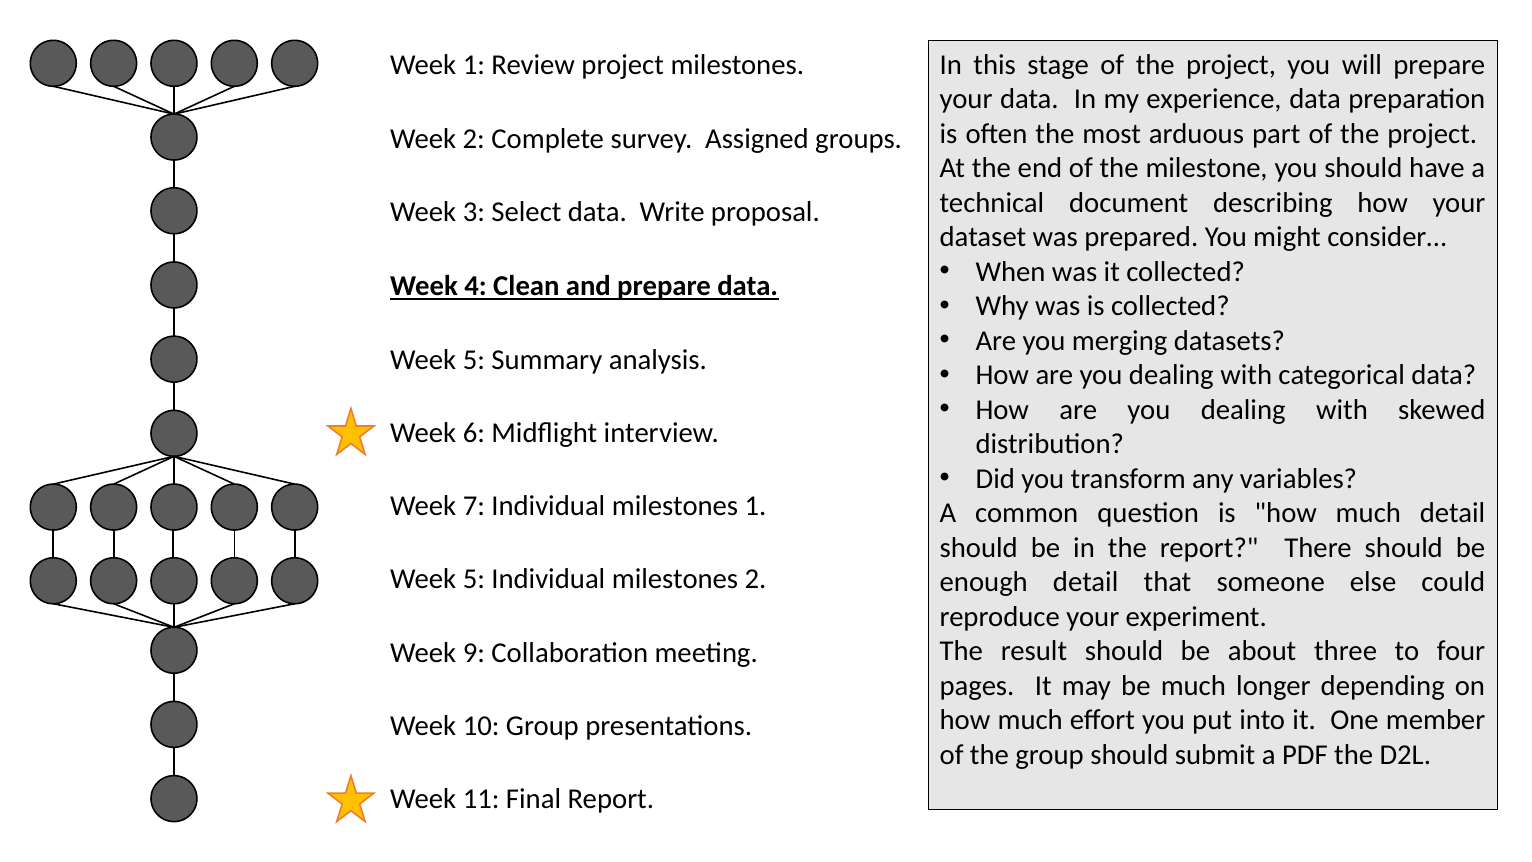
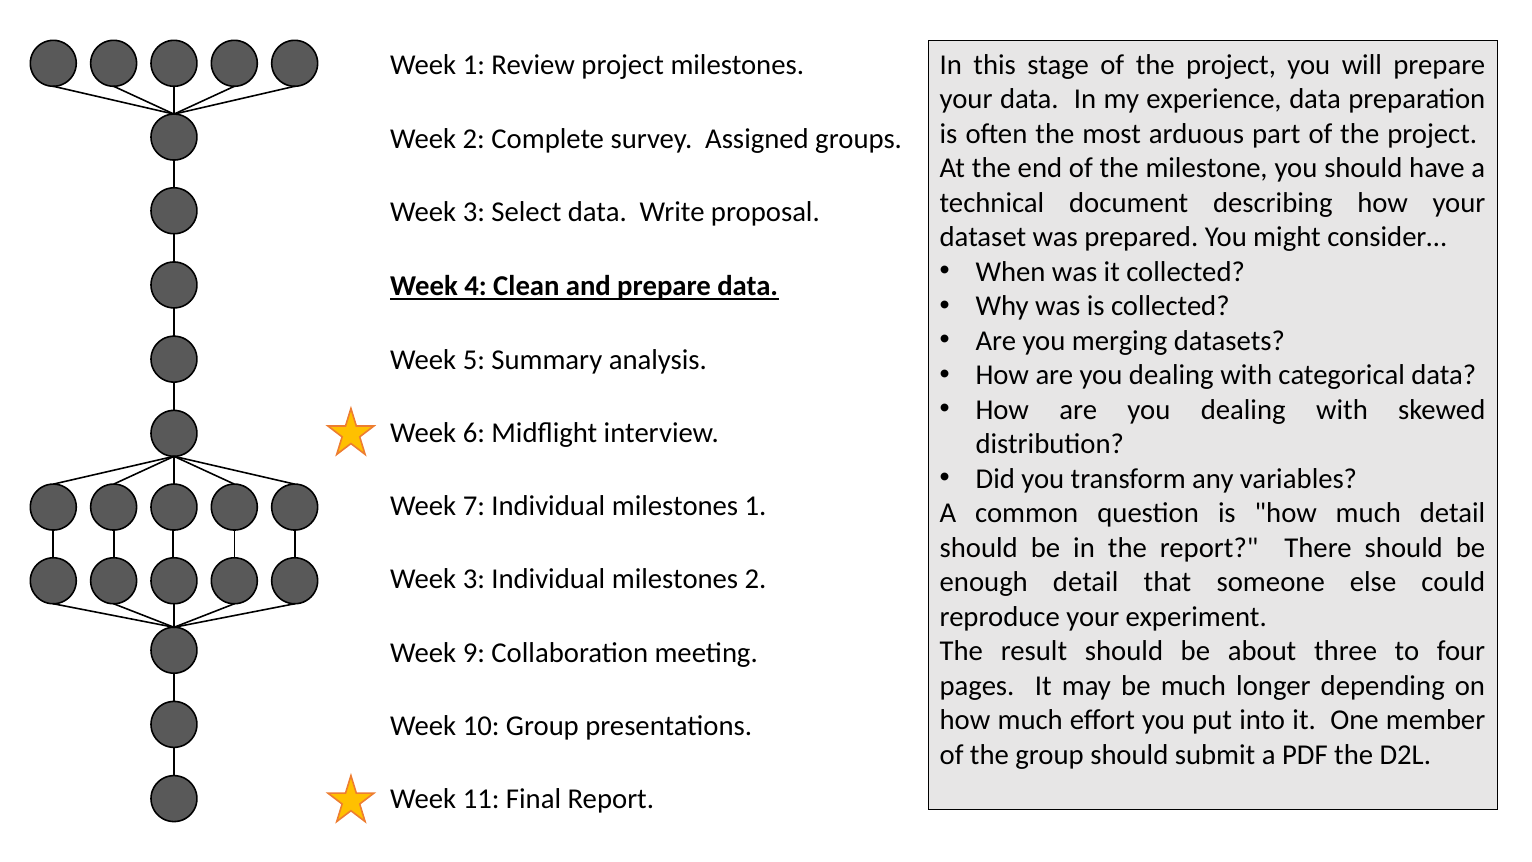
5: 5 -> 3 (474, 579)
